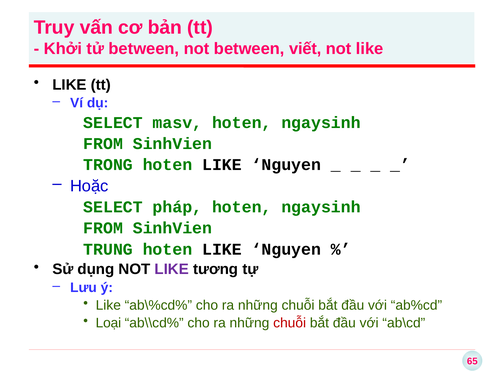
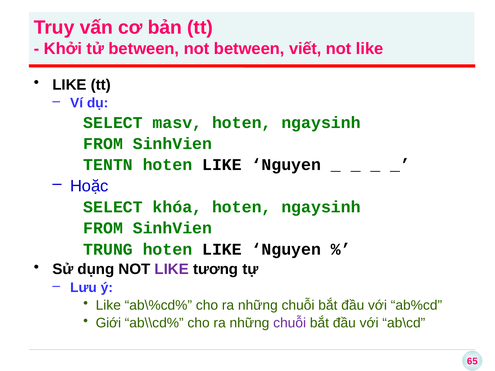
TRONG: TRONG -> TENTN (108, 165)
pháp: pháp -> khóa (177, 207)
Loại: Loại -> Giới (108, 323)
chuỗi colour: red -> purple (290, 323)
